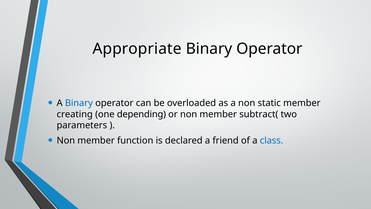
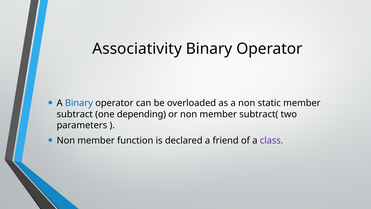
Appropriate: Appropriate -> Associativity (137, 49)
creating: creating -> subtract (75, 114)
class colour: blue -> purple (272, 140)
